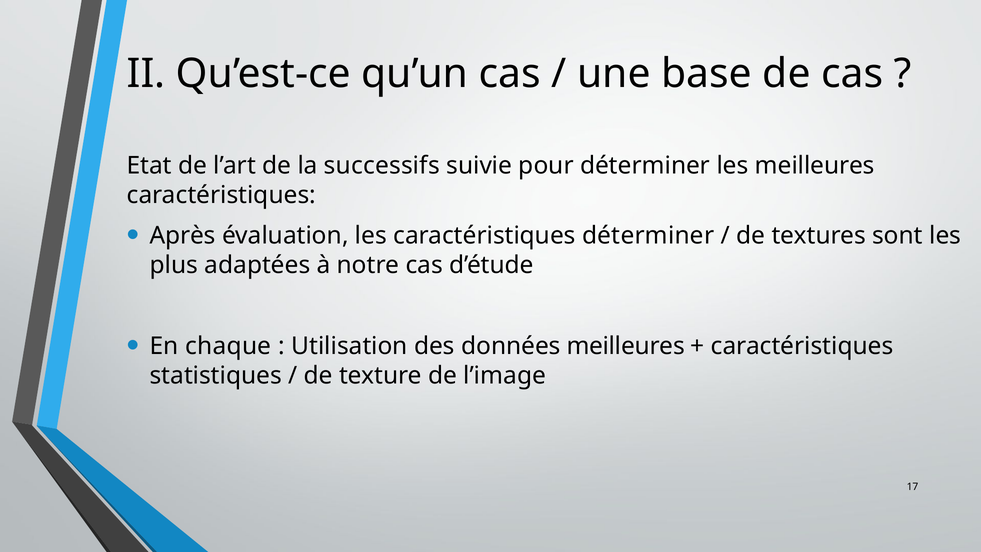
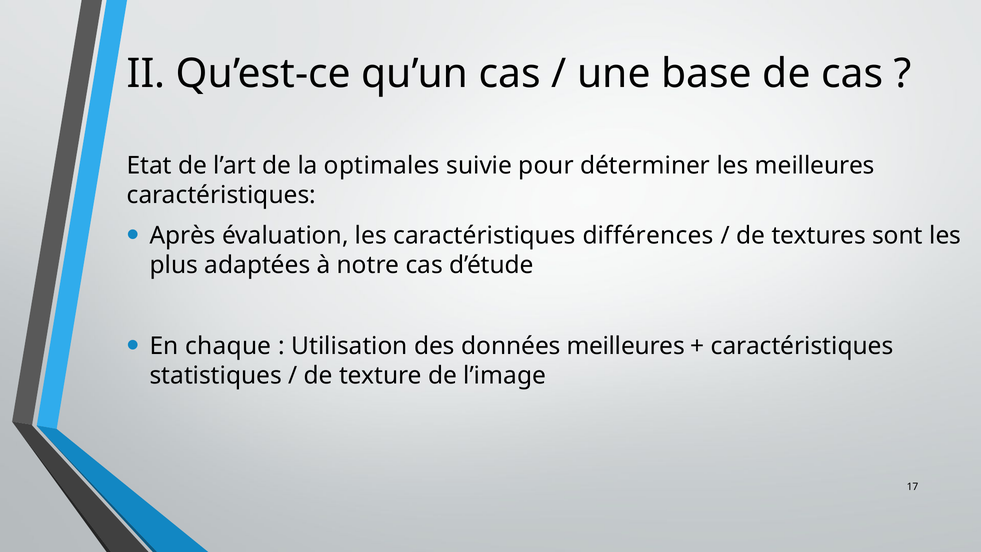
successifs: successifs -> optimales (382, 166)
caractéristiques déterminer: déterminer -> différences (648, 236)
